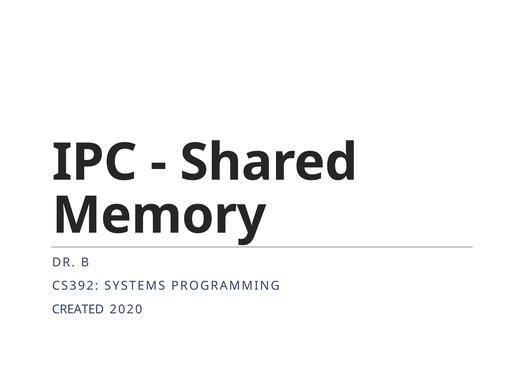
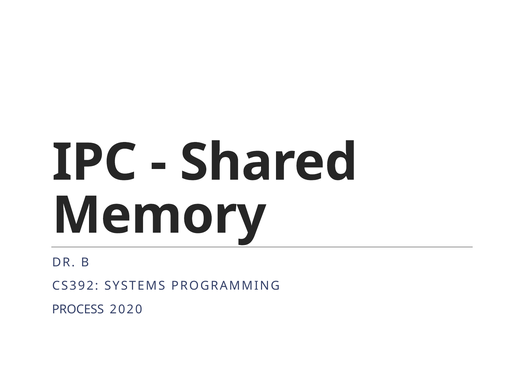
CREATED: CREATED -> PROCESS (78, 309)
